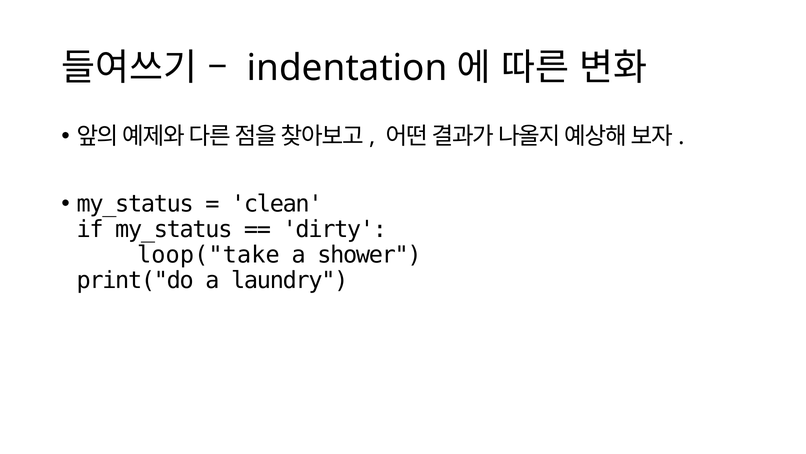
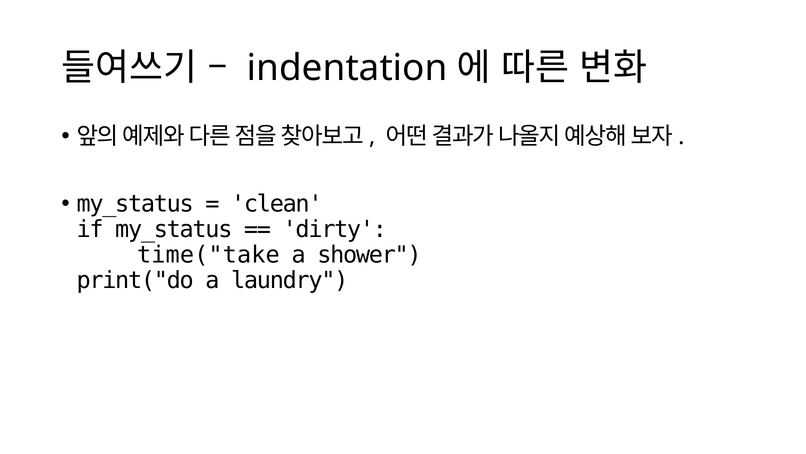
loop("take: loop("take -> time("take (208, 255)
